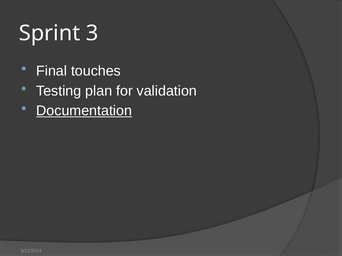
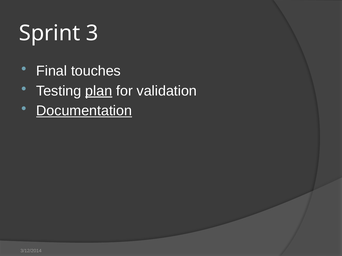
plan underline: none -> present (99, 91)
